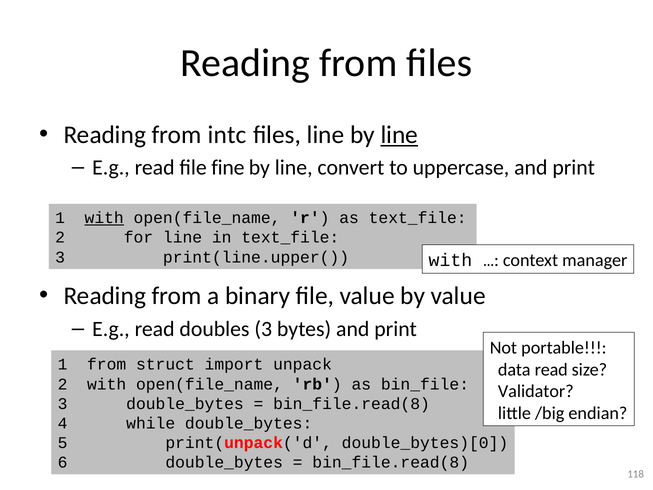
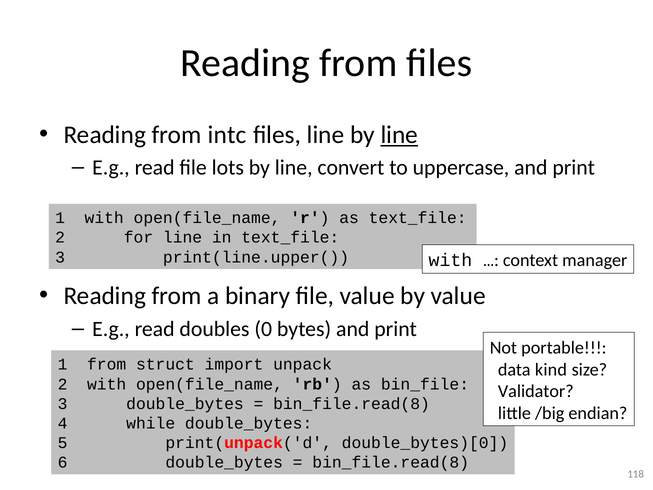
fine: fine -> lots (228, 168)
with underline: present -> none (104, 218)
doubles 3: 3 -> 0 (263, 329)
data read: read -> kind (551, 369)
